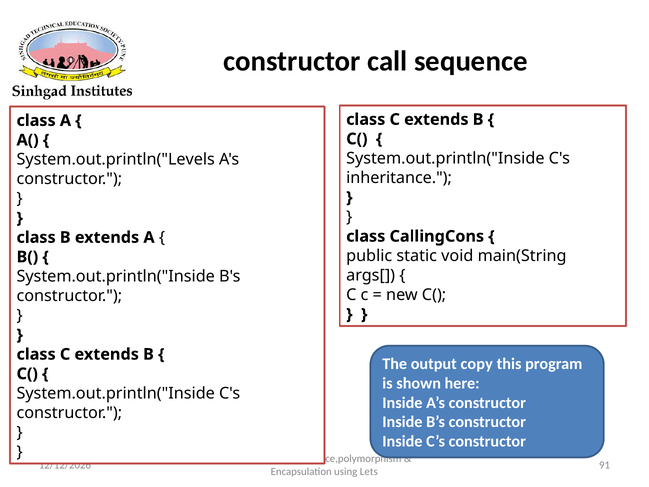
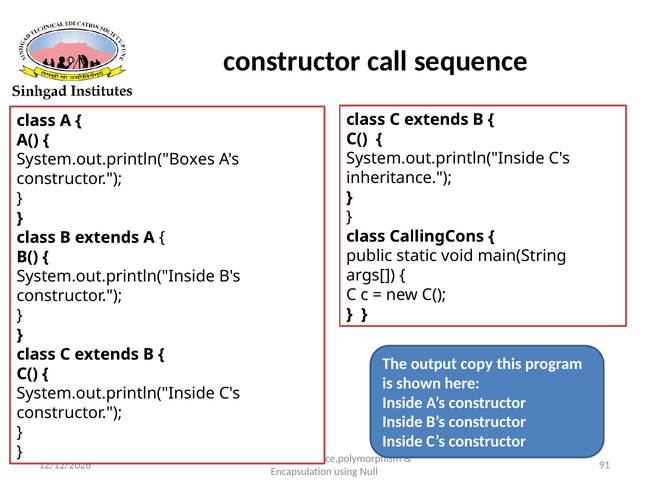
System.out.println("Levels: System.out.println("Levels -> System.out.println("Boxes (116, 159)
Lets: Lets -> Null (369, 471)
